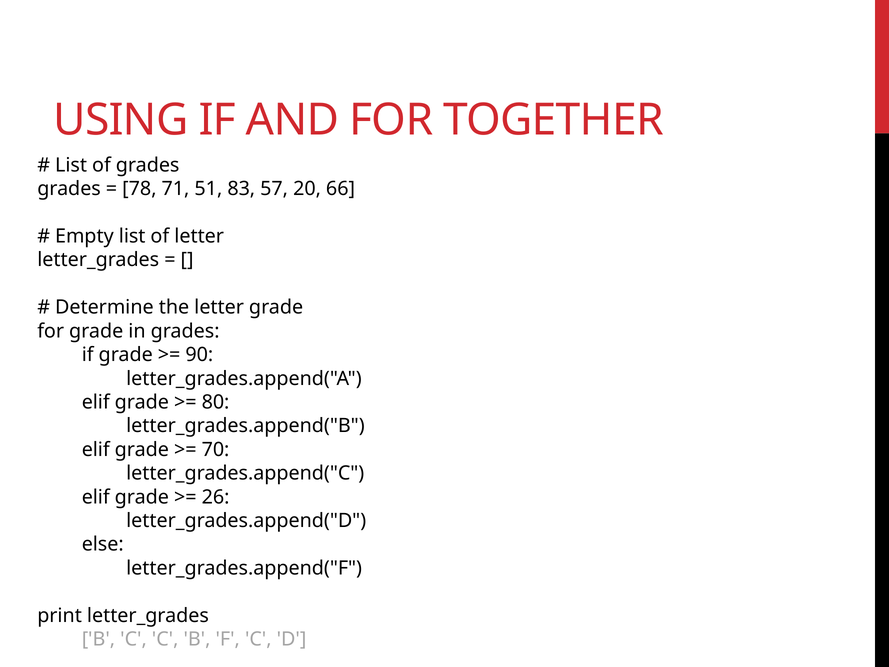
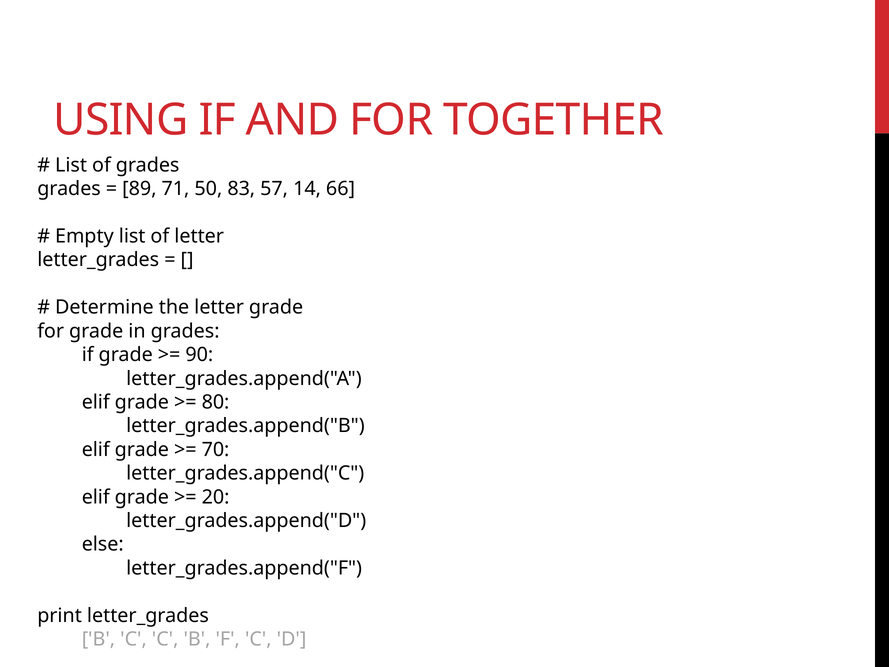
78: 78 -> 89 (139, 189)
51: 51 -> 50 (208, 189)
20: 20 -> 14 (307, 189)
26: 26 -> 20 (216, 497)
